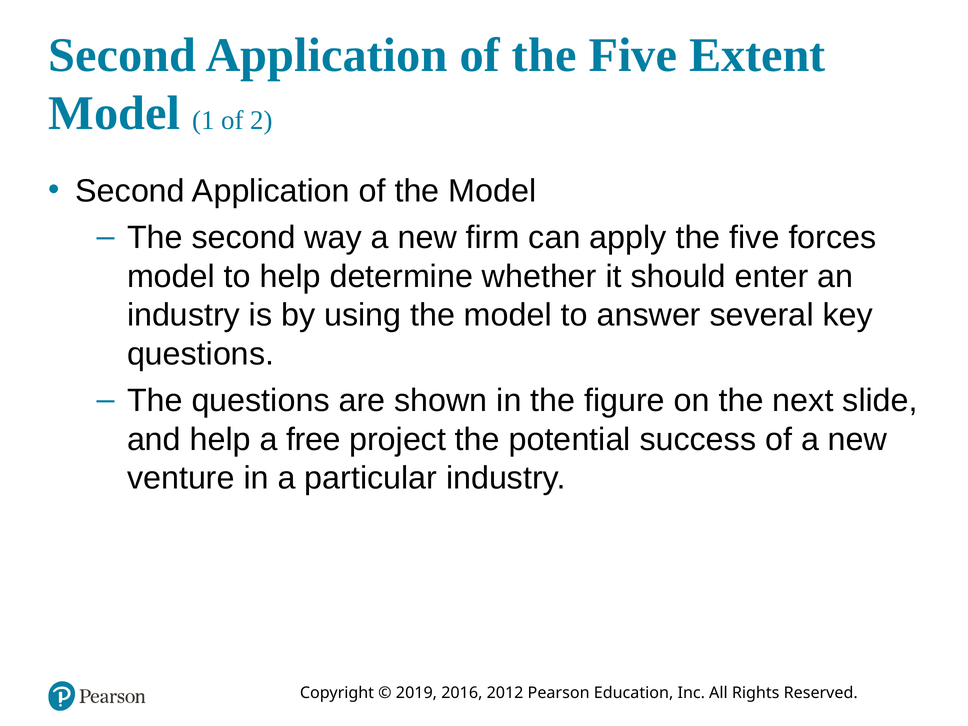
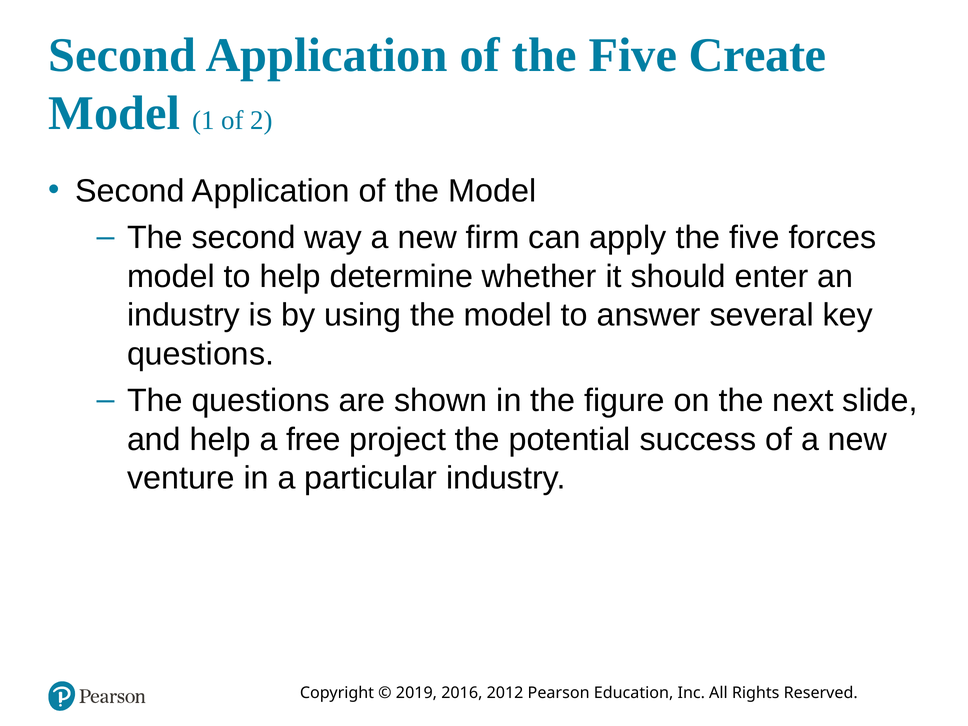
Extent: Extent -> Create (758, 55)
